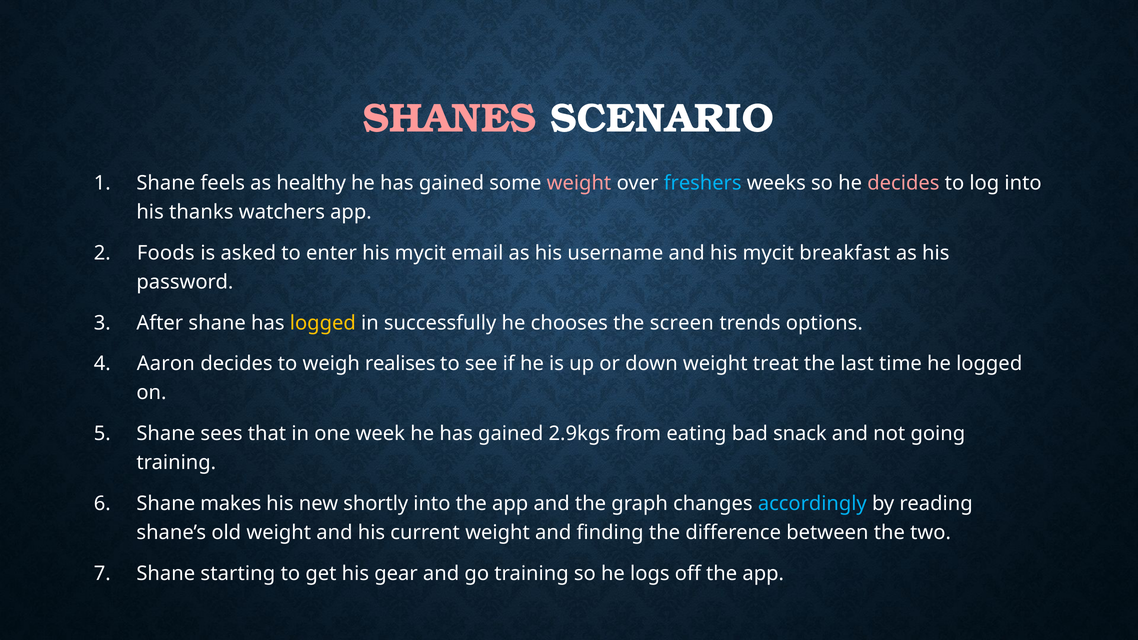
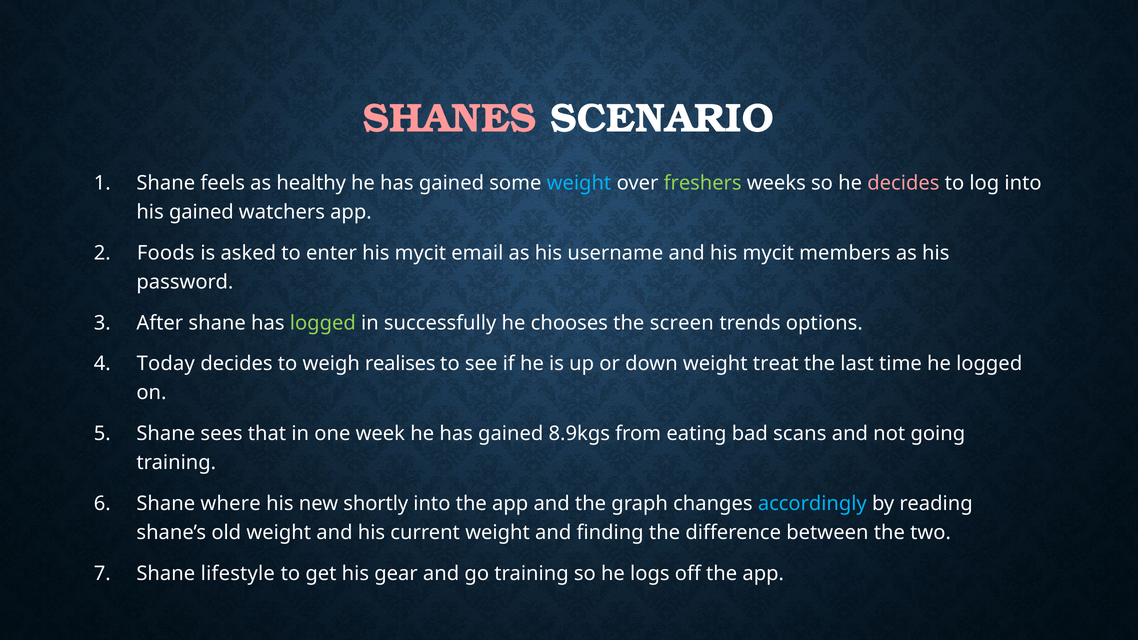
weight colour: pink -> light blue (579, 183)
freshers colour: light blue -> light green (703, 183)
his thanks: thanks -> gained (201, 212)
breakfast: breakfast -> members (845, 253)
logged colour: yellow -> light green (323, 323)
Aaron: Aaron -> Today (166, 364)
2.9kgs: 2.9kgs -> 8.9kgs (579, 434)
snack: snack -> scans (800, 434)
makes: makes -> where (231, 504)
starting: starting -> lifestyle (238, 574)
